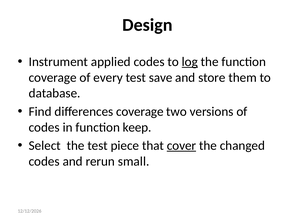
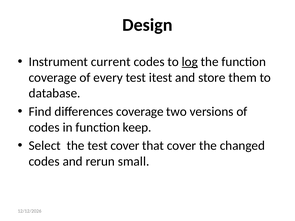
applied: applied -> current (111, 62)
save: save -> itest (161, 78)
test piece: piece -> cover (125, 146)
cover underline: present -> none (181, 146)
